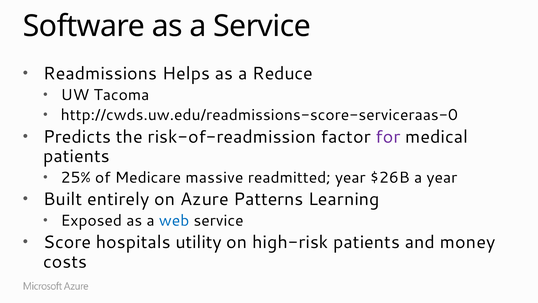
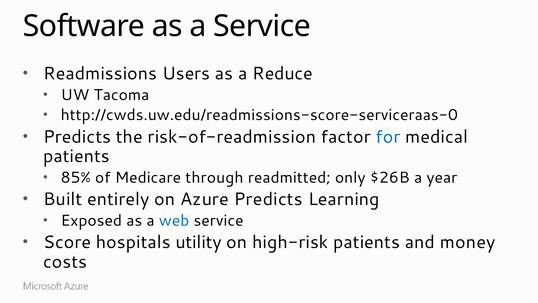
Helps: Helps -> Users (186, 73)
for colour: purple -> blue (388, 137)
25%: 25% -> 85% (76, 177)
massive: massive -> through (214, 177)
readmitted year: year -> only (350, 177)
Azure Patterns: Patterns -> Predicts (268, 199)
